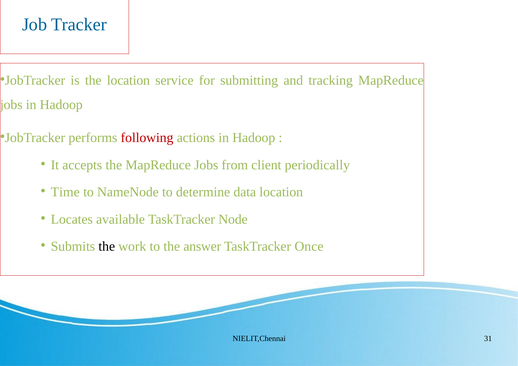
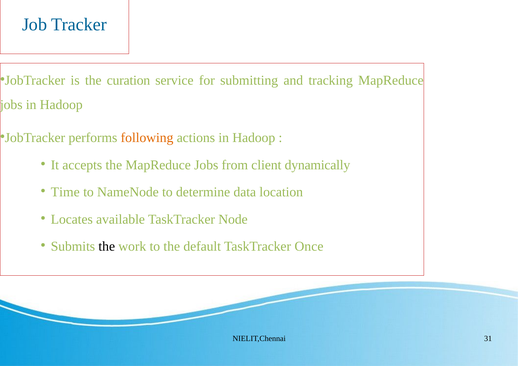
the location: location -> curation (128, 81)
following colour: red -> orange (147, 138)
periodically: periodically -> dynamically (317, 165)
answer: answer -> default (202, 247)
